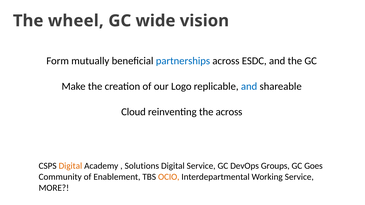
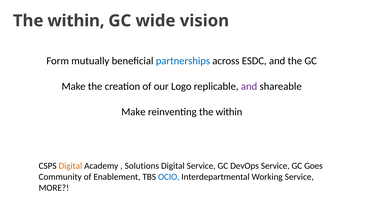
wheel: wheel -> within (76, 21)
and colour: blue -> purple (249, 86)
Cloud: Cloud -> Make (133, 112)
reinventing the across: across -> within (229, 112)
DevOps Groups: Groups -> Service (275, 166)
OCIO colour: orange -> blue (169, 177)
